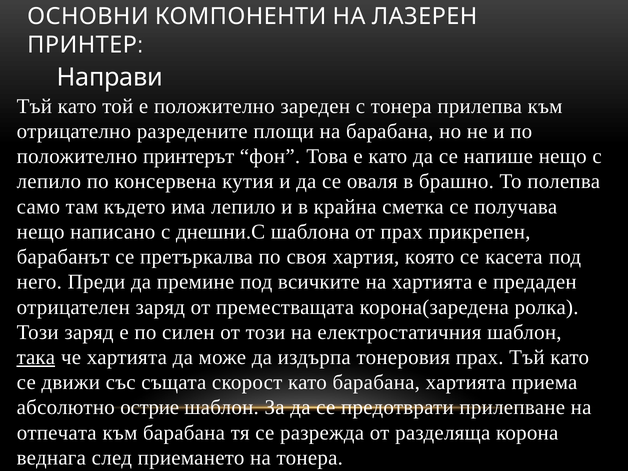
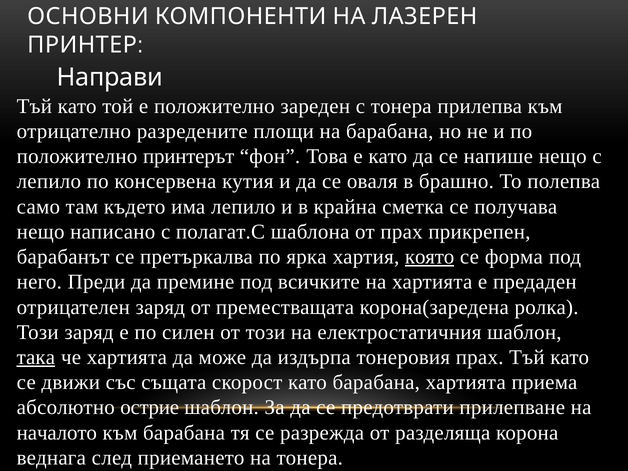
днешни.С: днешни.С -> полагат.С (220, 232)
своя: своя -> ярка (307, 257)
която underline: none -> present (430, 257)
касета: касета -> форма (514, 257)
отпечата: отпечата -> началото (57, 433)
